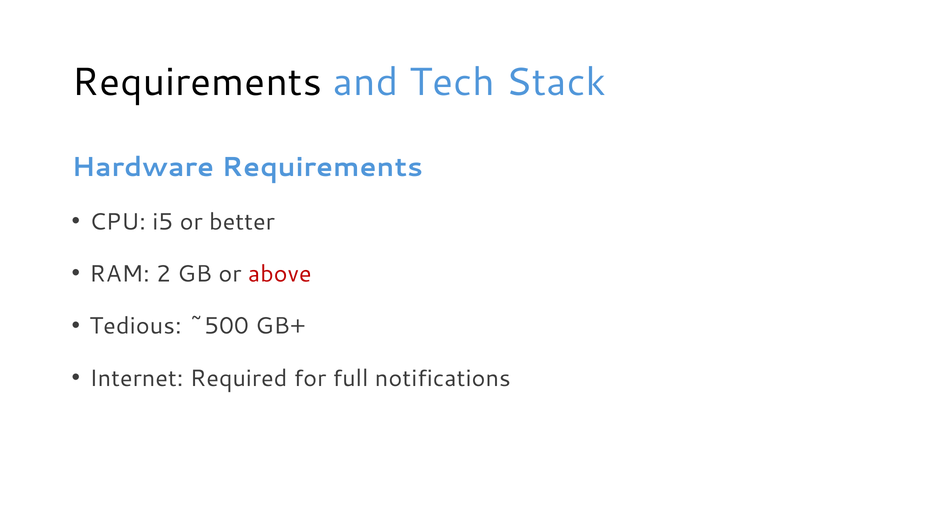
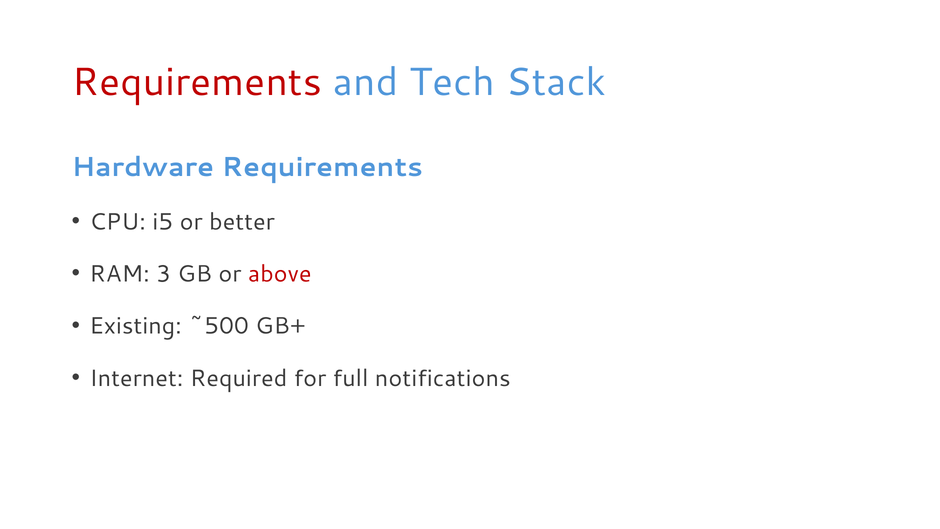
Requirements colour: black -> red (197, 82)
2: 2 -> 3 (164, 274)
Tedious: Tedious -> Existing (136, 326)
